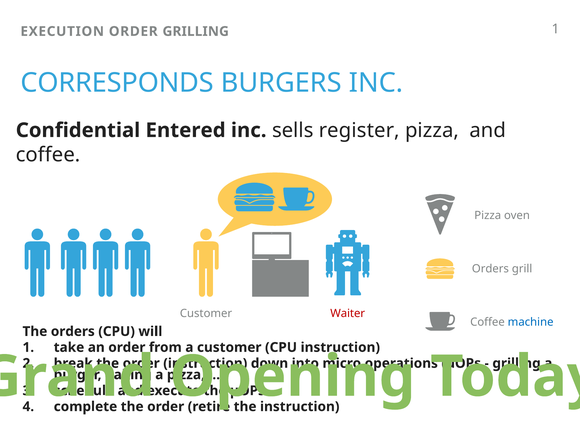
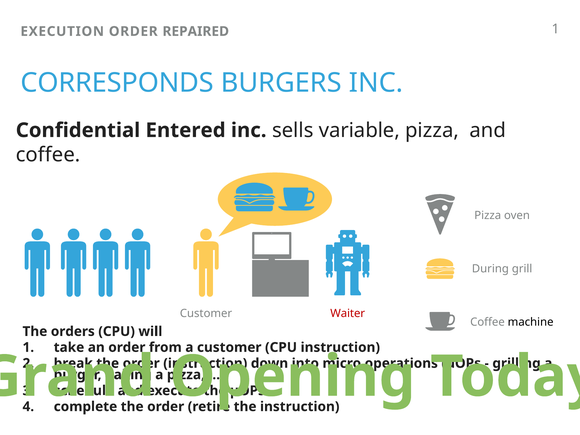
ORDER GRILLING: GRILLING -> REPAIRED (196, 31)
register: register -> variable (359, 130)
Orders: Orders -> During (490, 269)
machine colour: blue -> black (531, 322)
